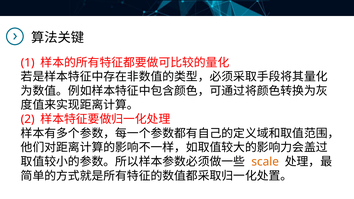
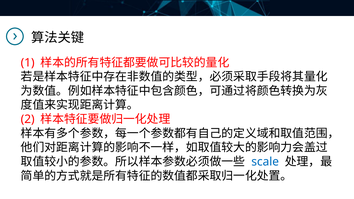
scale colour: orange -> blue (265, 162)
